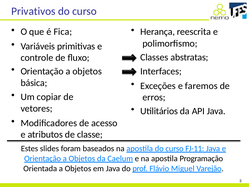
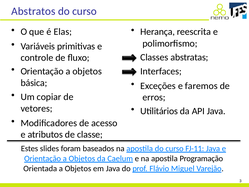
Privativos: Privativos -> Abstratos (33, 11)
Fica: Fica -> Elas (63, 32)
